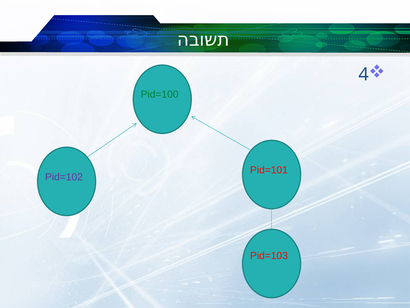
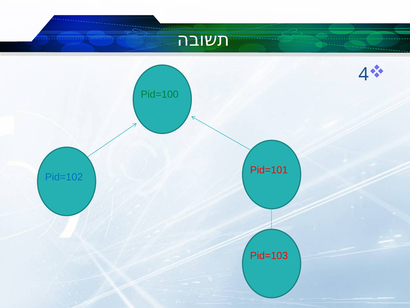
Pid=102 colour: purple -> blue (64, 177)
